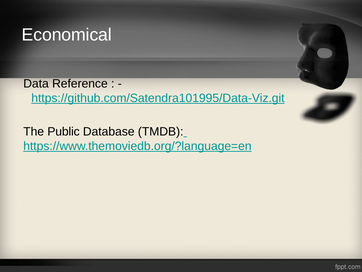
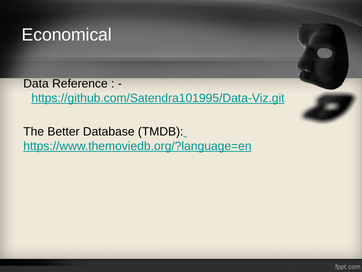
Public: Public -> Better (63, 131)
